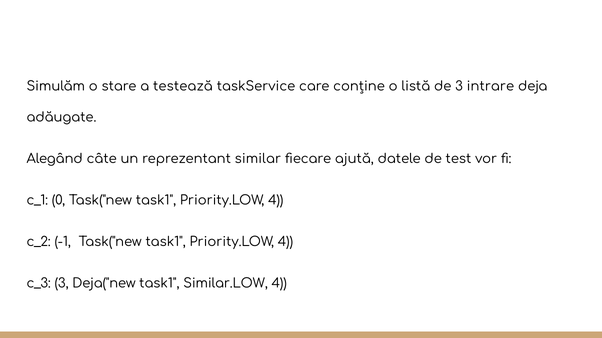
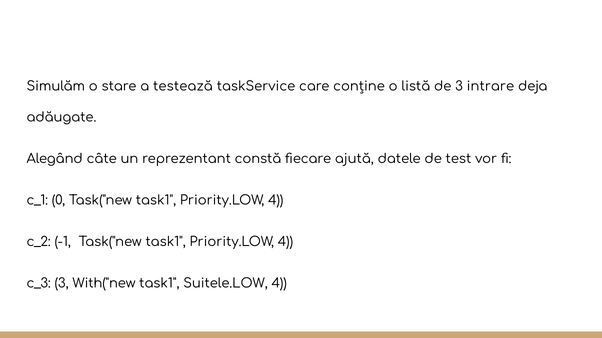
similar: similar -> constă (258, 159)
Deja("new: Deja("new -> With("new (104, 284)
Similar.LOW: Similar.LOW -> Suitele.LOW (226, 284)
